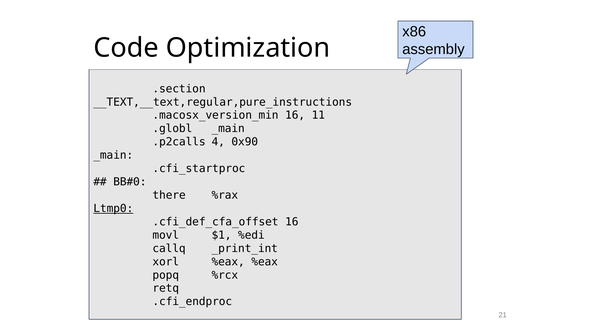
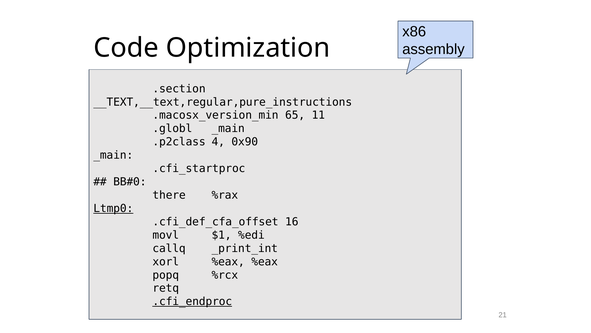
.macosx_version_min 16: 16 -> 65 (295, 115)
.p2calls: .p2calls -> .p2class (179, 142)
.cfi_endproc underline: none -> present (192, 301)
